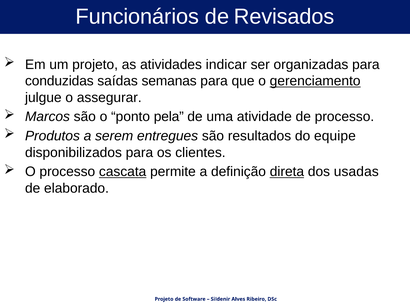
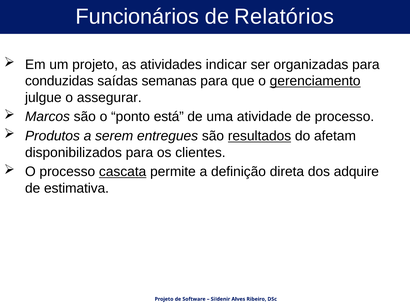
Revisados: Revisados -> Relatórios (284, 17)
pela: pela -> está (169, 117)
resultados underline: none -> present (260, 136)
equipe: equipe -> afetam (335, 136)
direta underline: present -> none (287, 172)
usadas: usadas -> adquire (356, 172)
elaborado: elaborado -> estimativa (77, 188)
